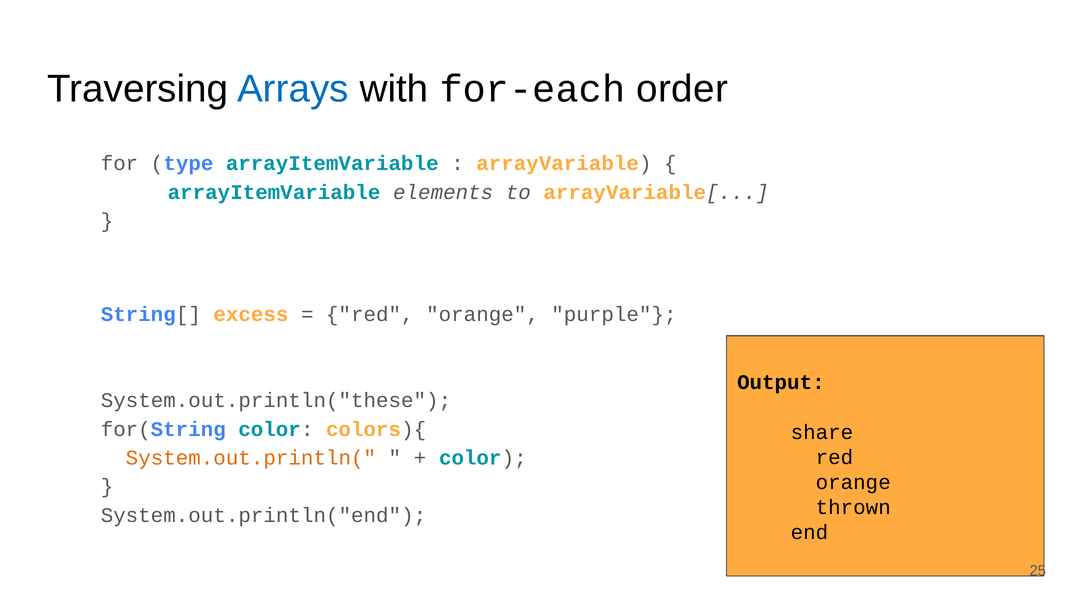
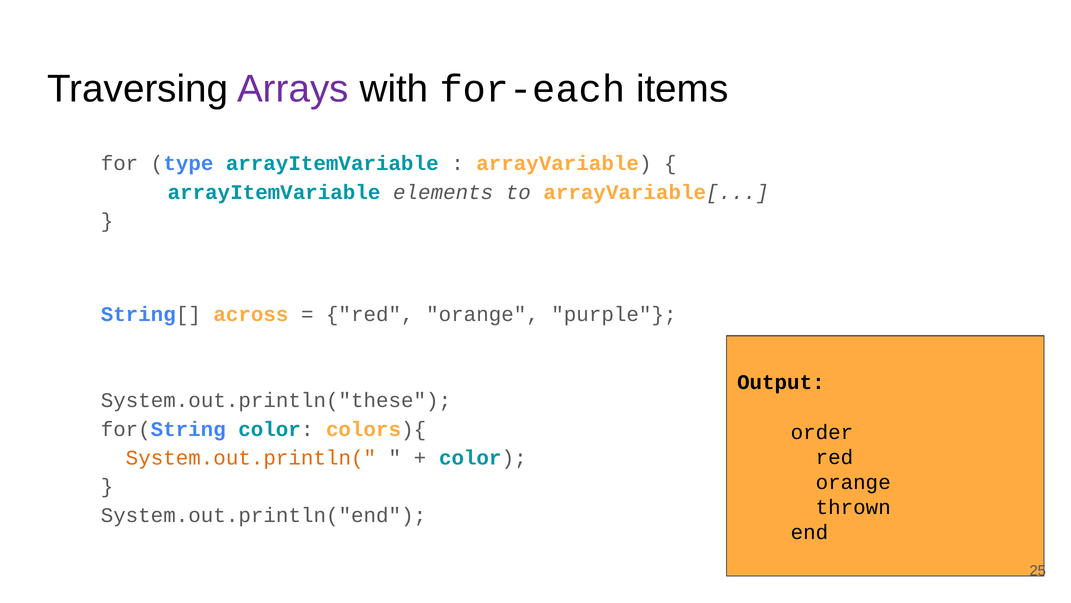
Arrays colour: blue -> purple (293, 89)
order: order -> items (682, 89)
excess: excess -> across (251, 314)
share: share -> order (822, 432)
